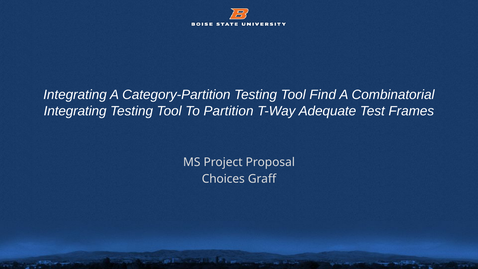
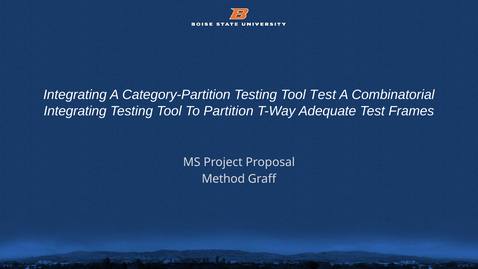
Tool Find: Find -> Test (323, 95)
Choices: Choices -> Method (223, 179)
